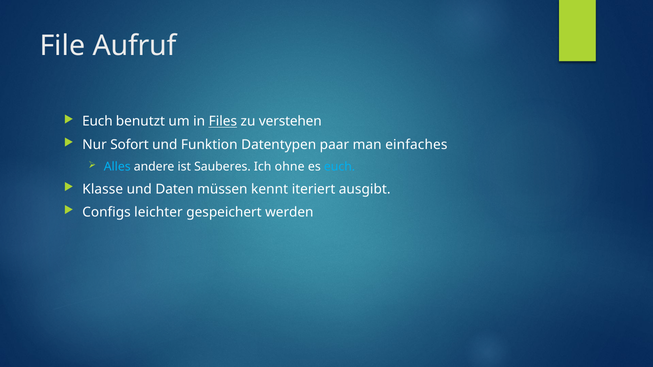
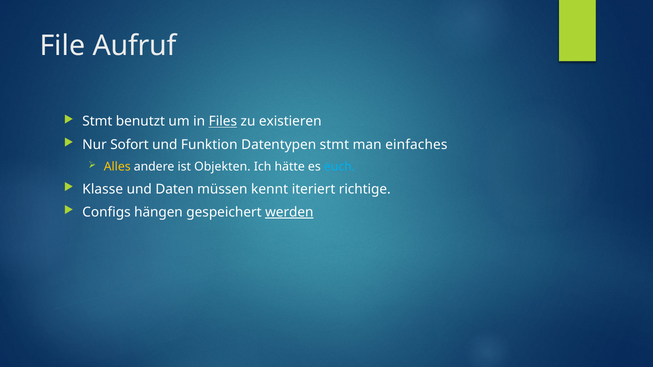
Euch: Euch -> Stmt (97, 122)
verstehen: verstehen -> existieren (290, 122)
Datentypen paar: paar -> stmt (334, 145)
Alles colour: light blue -> yellow (117, 167)
Sauberes: Sauberes -> Objekten (222, 167)
ohne: ohne -> hätte (290, 167)
ausgibt: ausgibt -> richtige (365, 189)
leichter: leichter -> hängen (158, 212)
werden underline: none -> present (289, 212)
